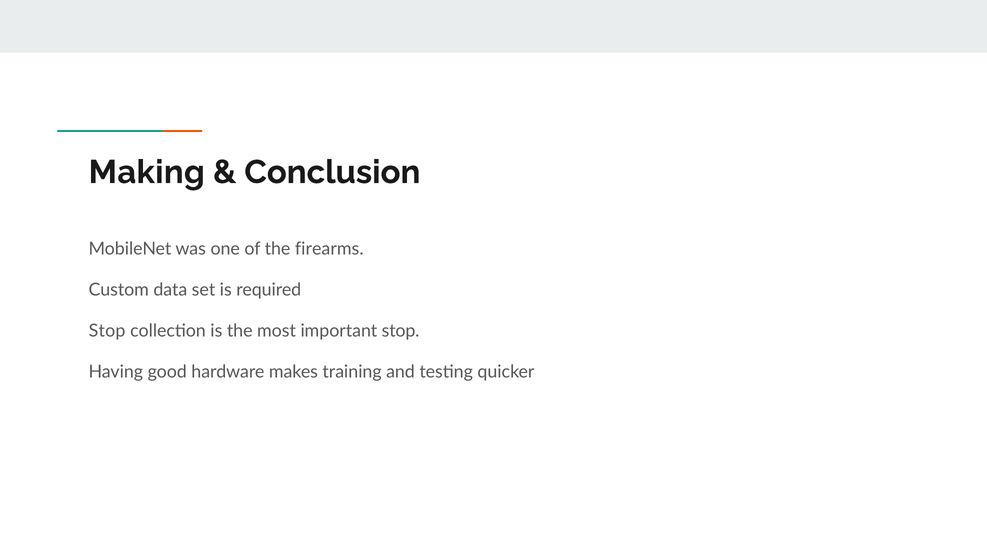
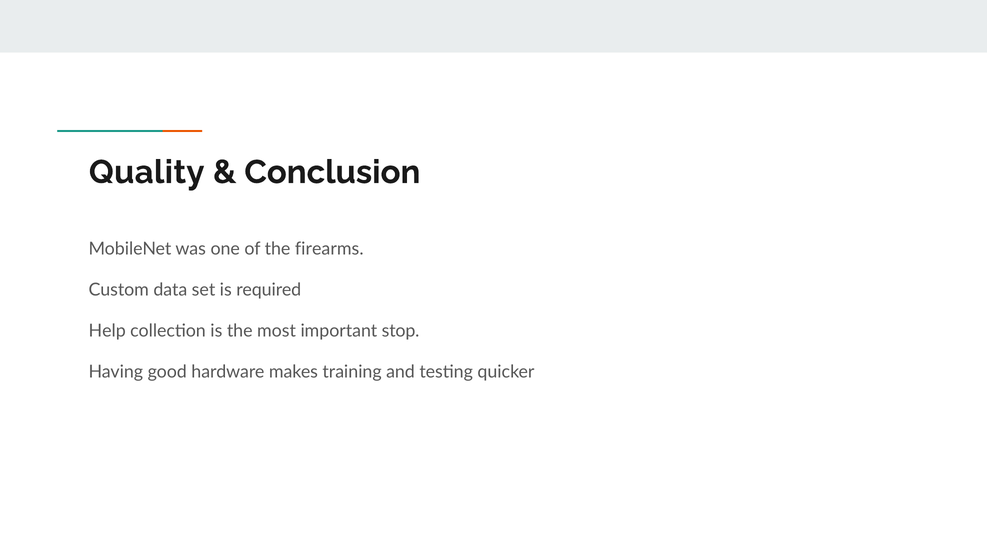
Making: Making -> Quality (147, 172)
Stop: Stop -> Help (107, 331)
